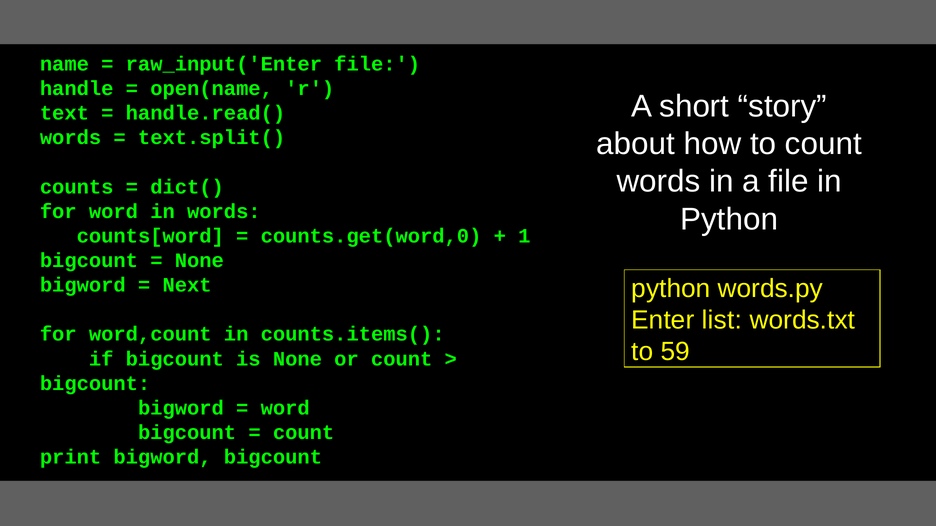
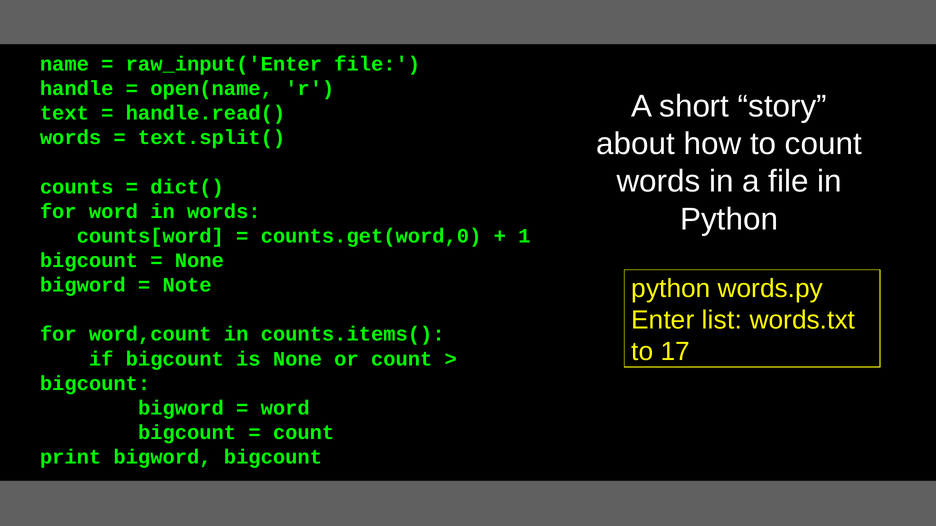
Next: Next -> Note (187, 285)
59: 59 -> 17 (675, 352)
